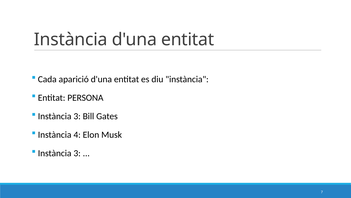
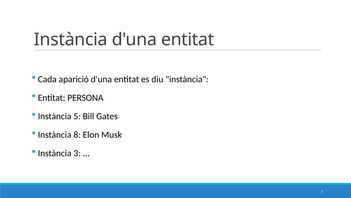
3: 3 -> 5 (77, 116)
4: 4 -> 8 (77, 134)
